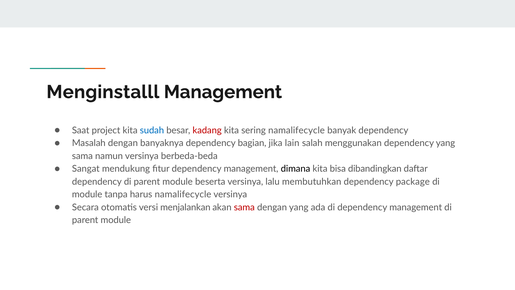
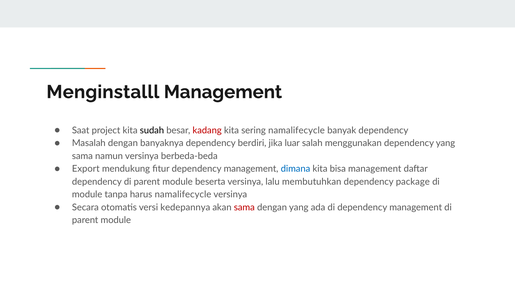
sudah colour: blue -> black (152, 130)
bagian: bagian -> berdiri (252, 143)
lain: lain -> luar (292, 143)
Sangat: Sangat -> Export (86, 169)
dimana colour: black -> blue (295, 169)
bisa dibandingkan: dibandingkan -> management (375, 169)
menjalankan: menjalankan -> kedepannya (185, 207)
